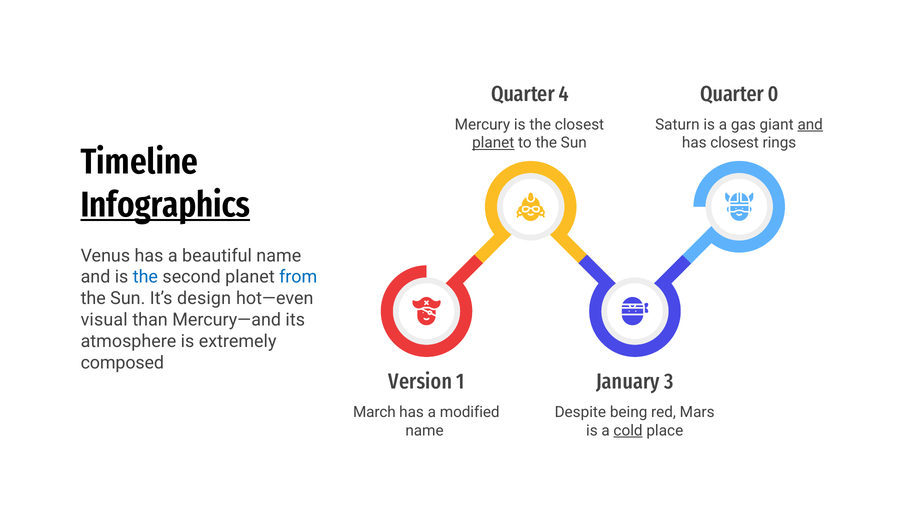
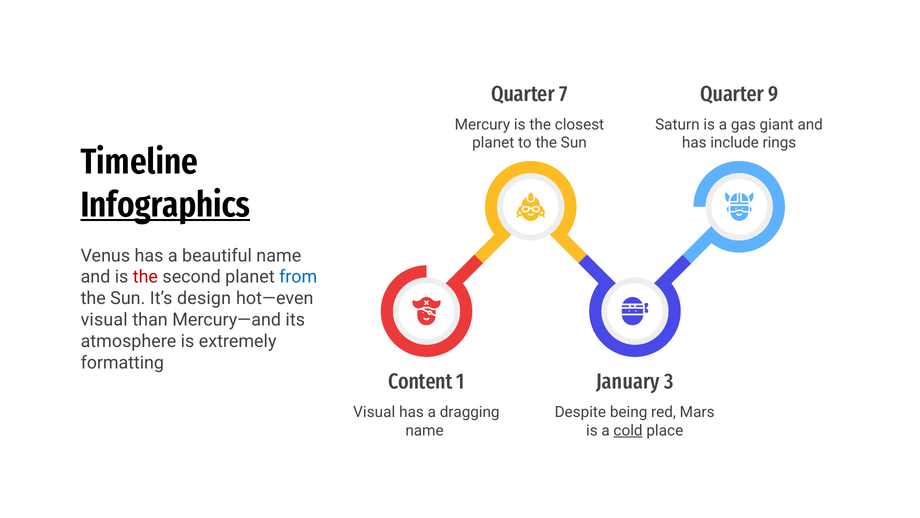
4: 4 -> 7 (563, 94)
0: 0 -> 9 (773, 94)
and underline: present -> none (810, 124)
planet underline: present -> none (493, 143)
has closest: closest -> include (735, 143)
the colour: blue -> red (145, 277)
composed: composed -> formatting (122, 363)
Version: Version -> Content (420, 381)
March: March -> Visual (374, 412)
modified: modified -> dragging (470, 412)
